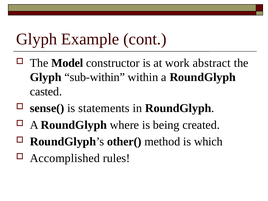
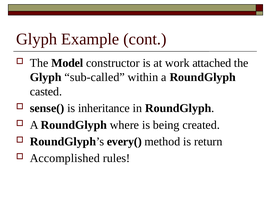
abstract: abstract -> attached (212, 63)
sub-within: sub-within -> sub-called (95, 77)
statements: statements -> inheritance (104, 108)
other(: other( -> every( (124, 142)
which: which -> return (208, 142)
